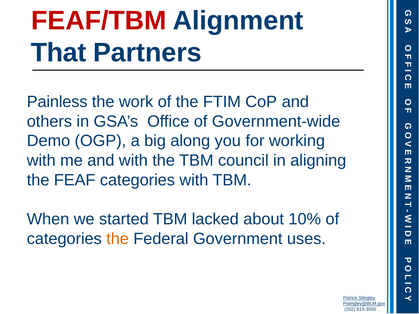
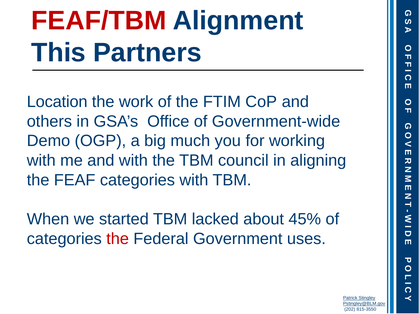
That: That -> This (59, 53)
Painless: Painless -> Location (57, 102)
along: along -> much (190, 141)
10%: 10% -> 45% (305, 219)
the colour: orange -> red (118, 239)
